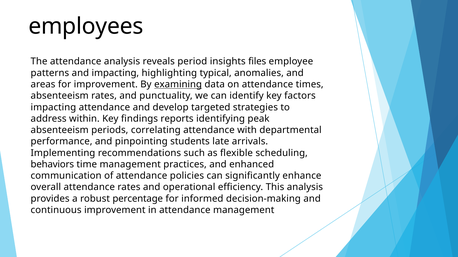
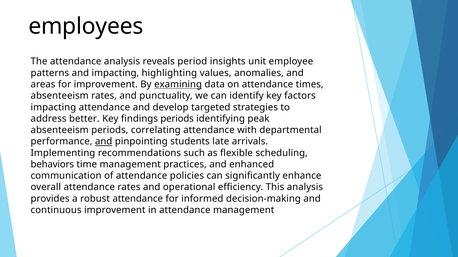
files: files -> unit (257, 62)
typical: typical -> values (216, 73)
within: within -> better (84, 119)
findings reports: reports -> periods (177, 119)
and underline: none -> present (104, 142)
robust percentage: percentage -> attendance (138, 199)
